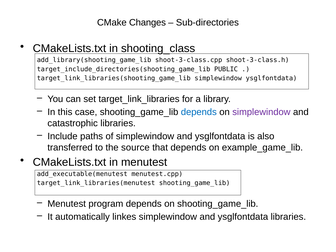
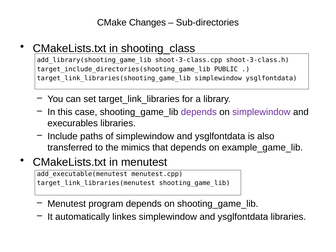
depends colour: blue -> purple (199, 112)
catastrophic: catastrophic -> execurables (73, 123)
source: source -> mimics (135, 148)
